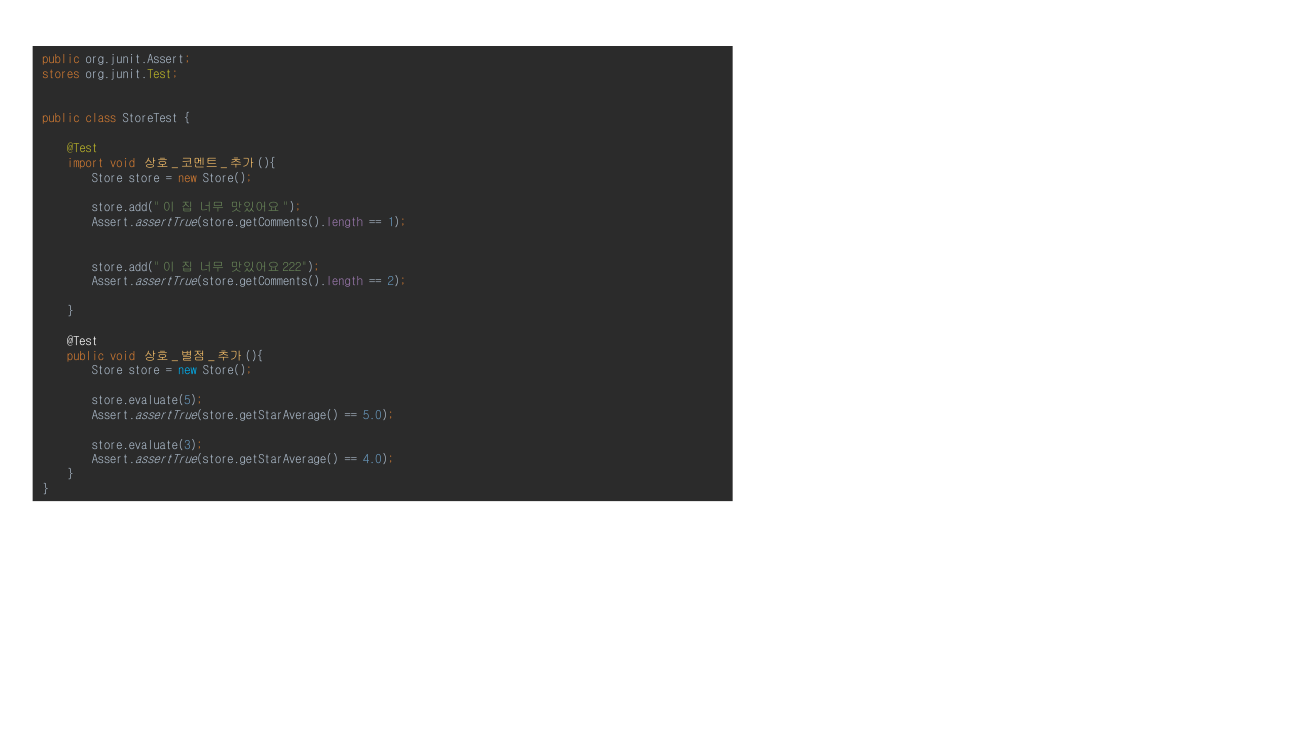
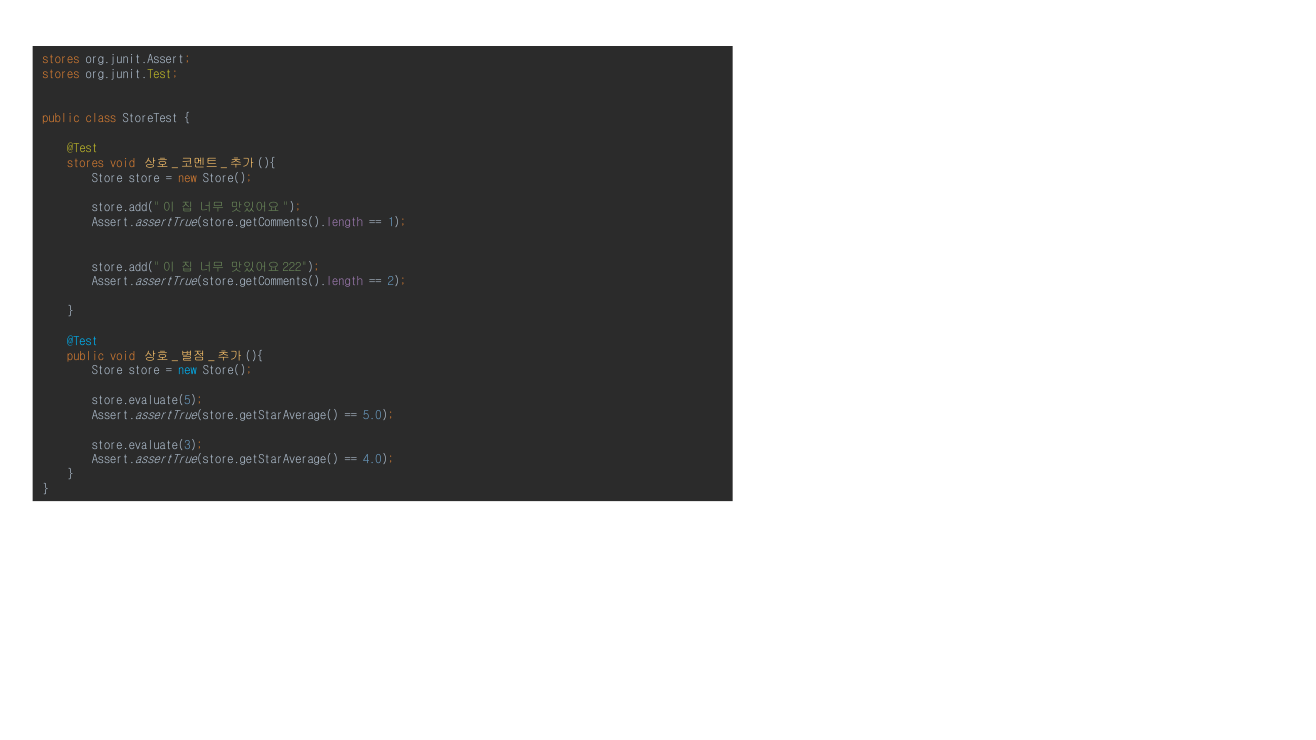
public: public -> stores (61, 59)
import: import -> stores (86, 163)
@Test colour: white -> light blue (83, 341)
